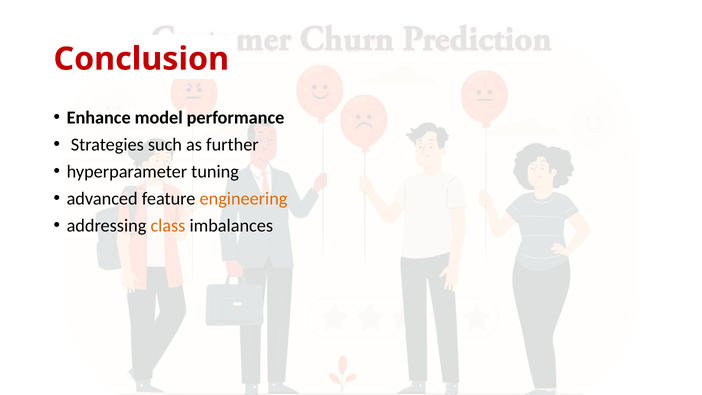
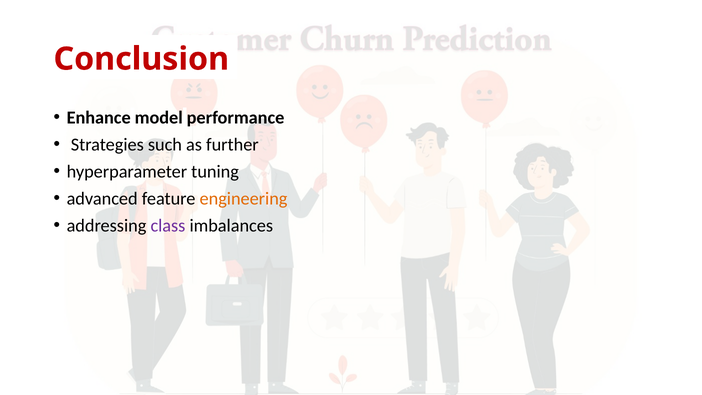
class colour: orange -> purple (168, 226)
